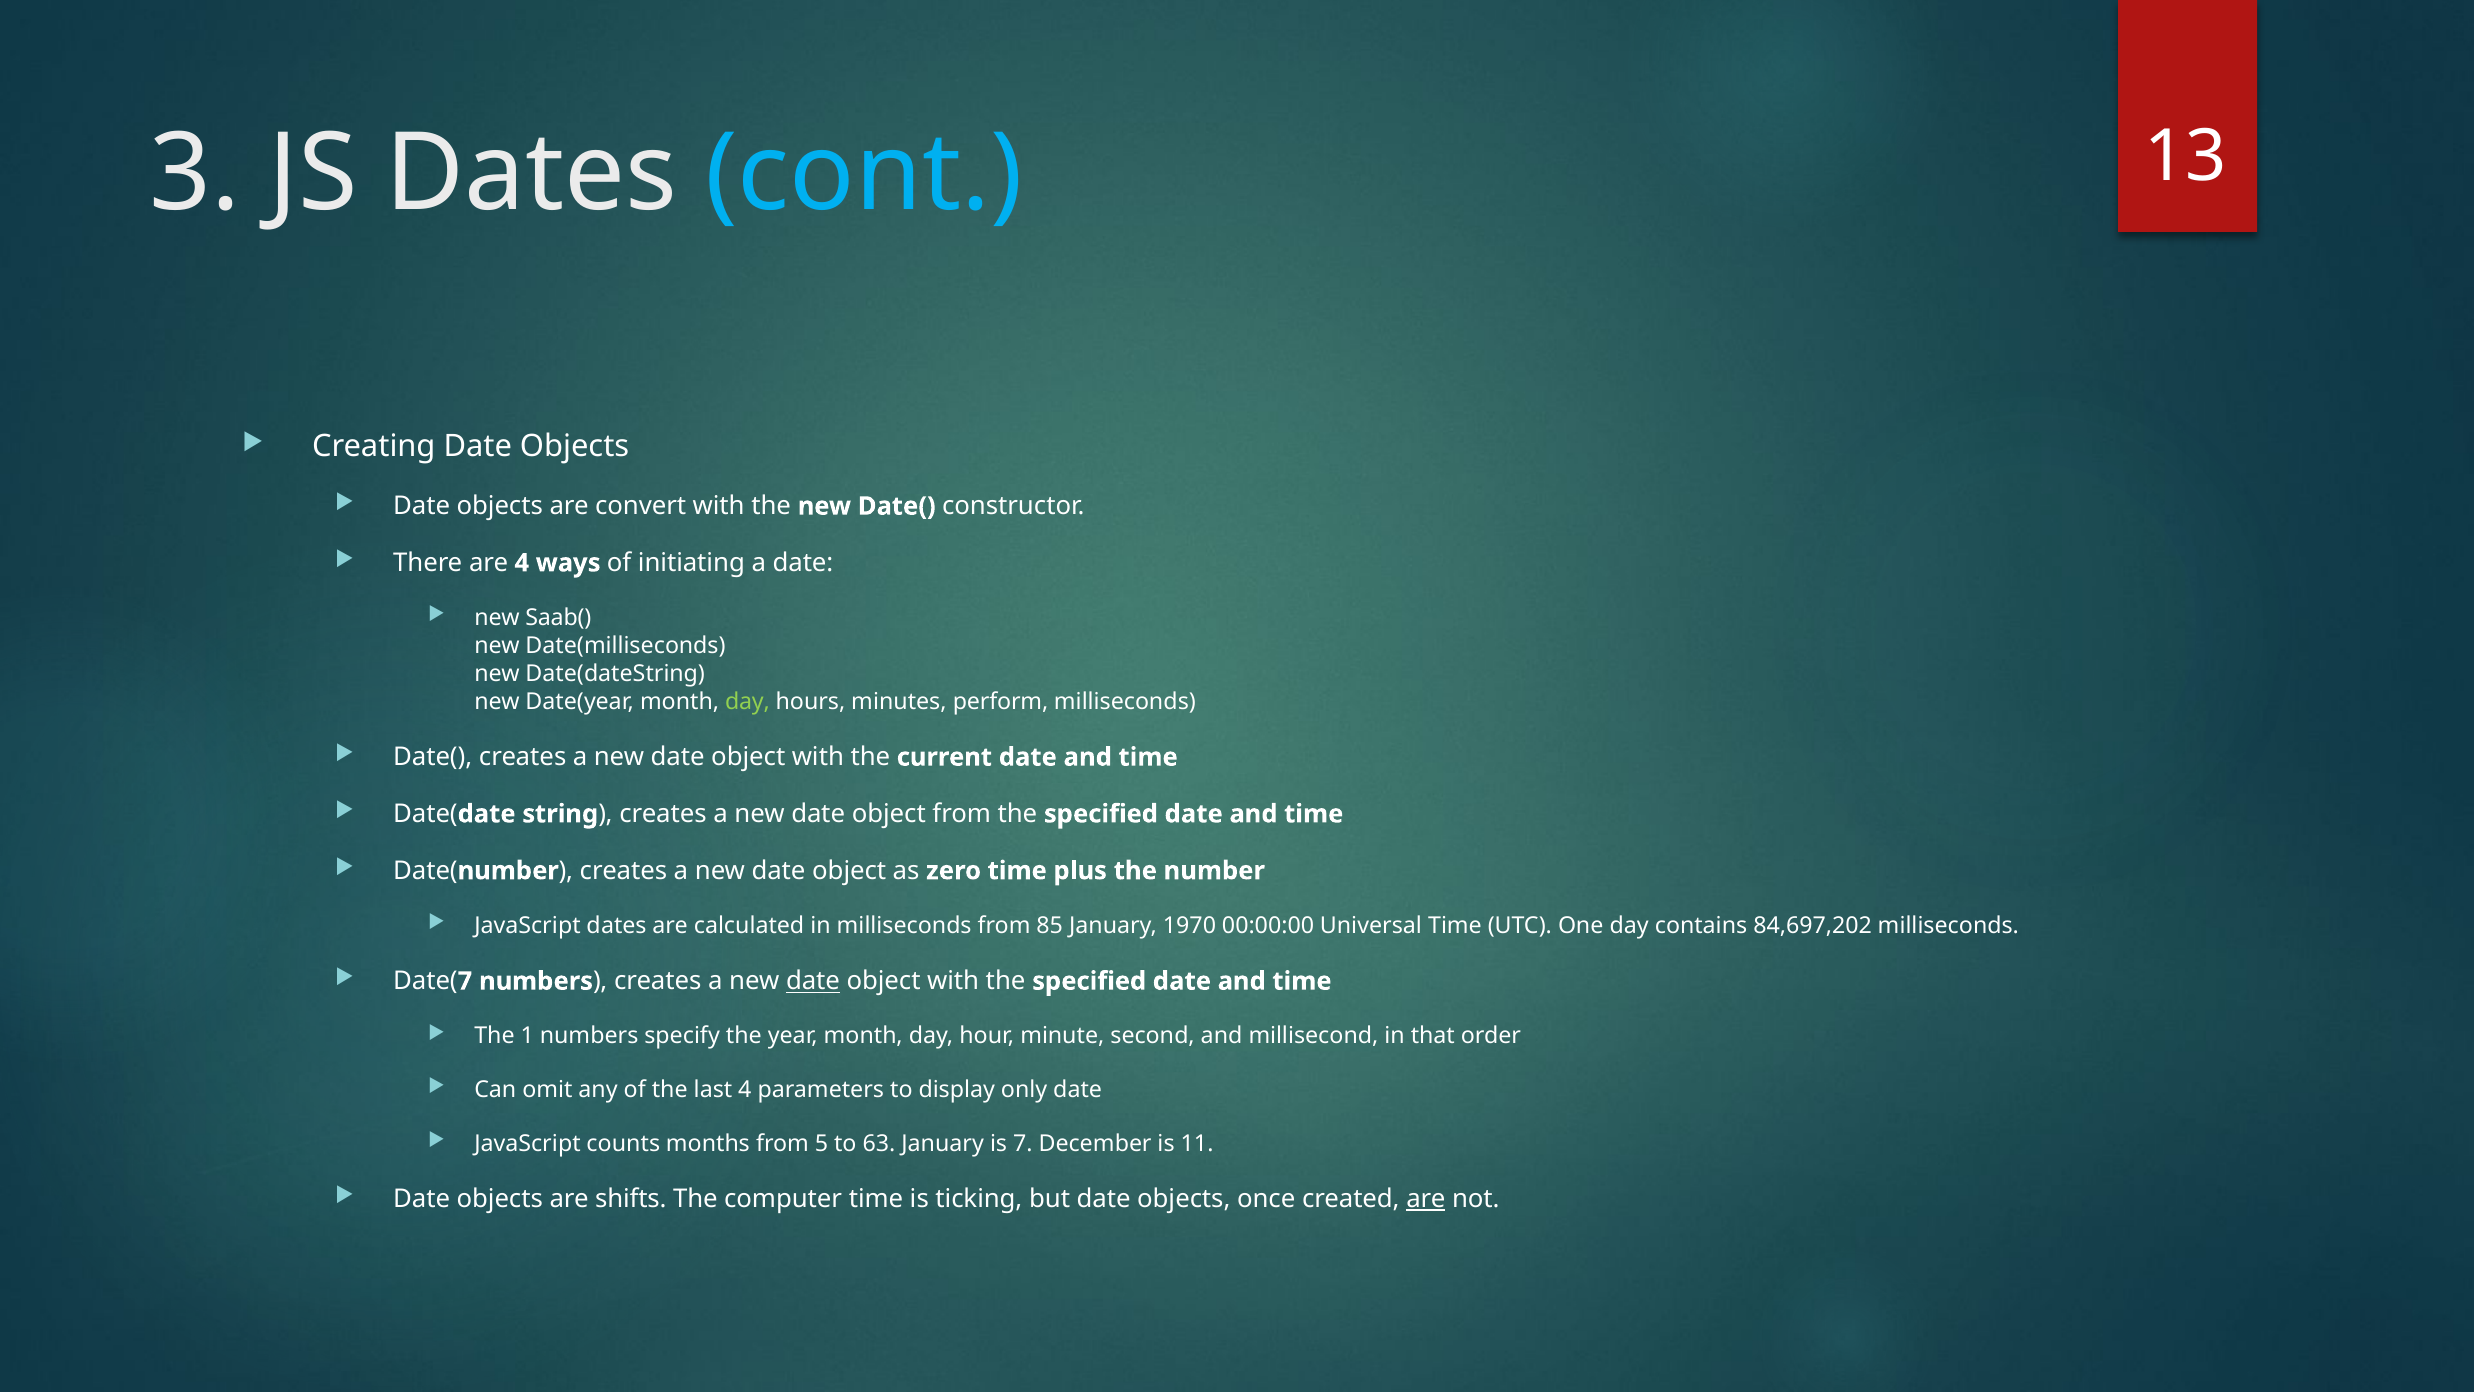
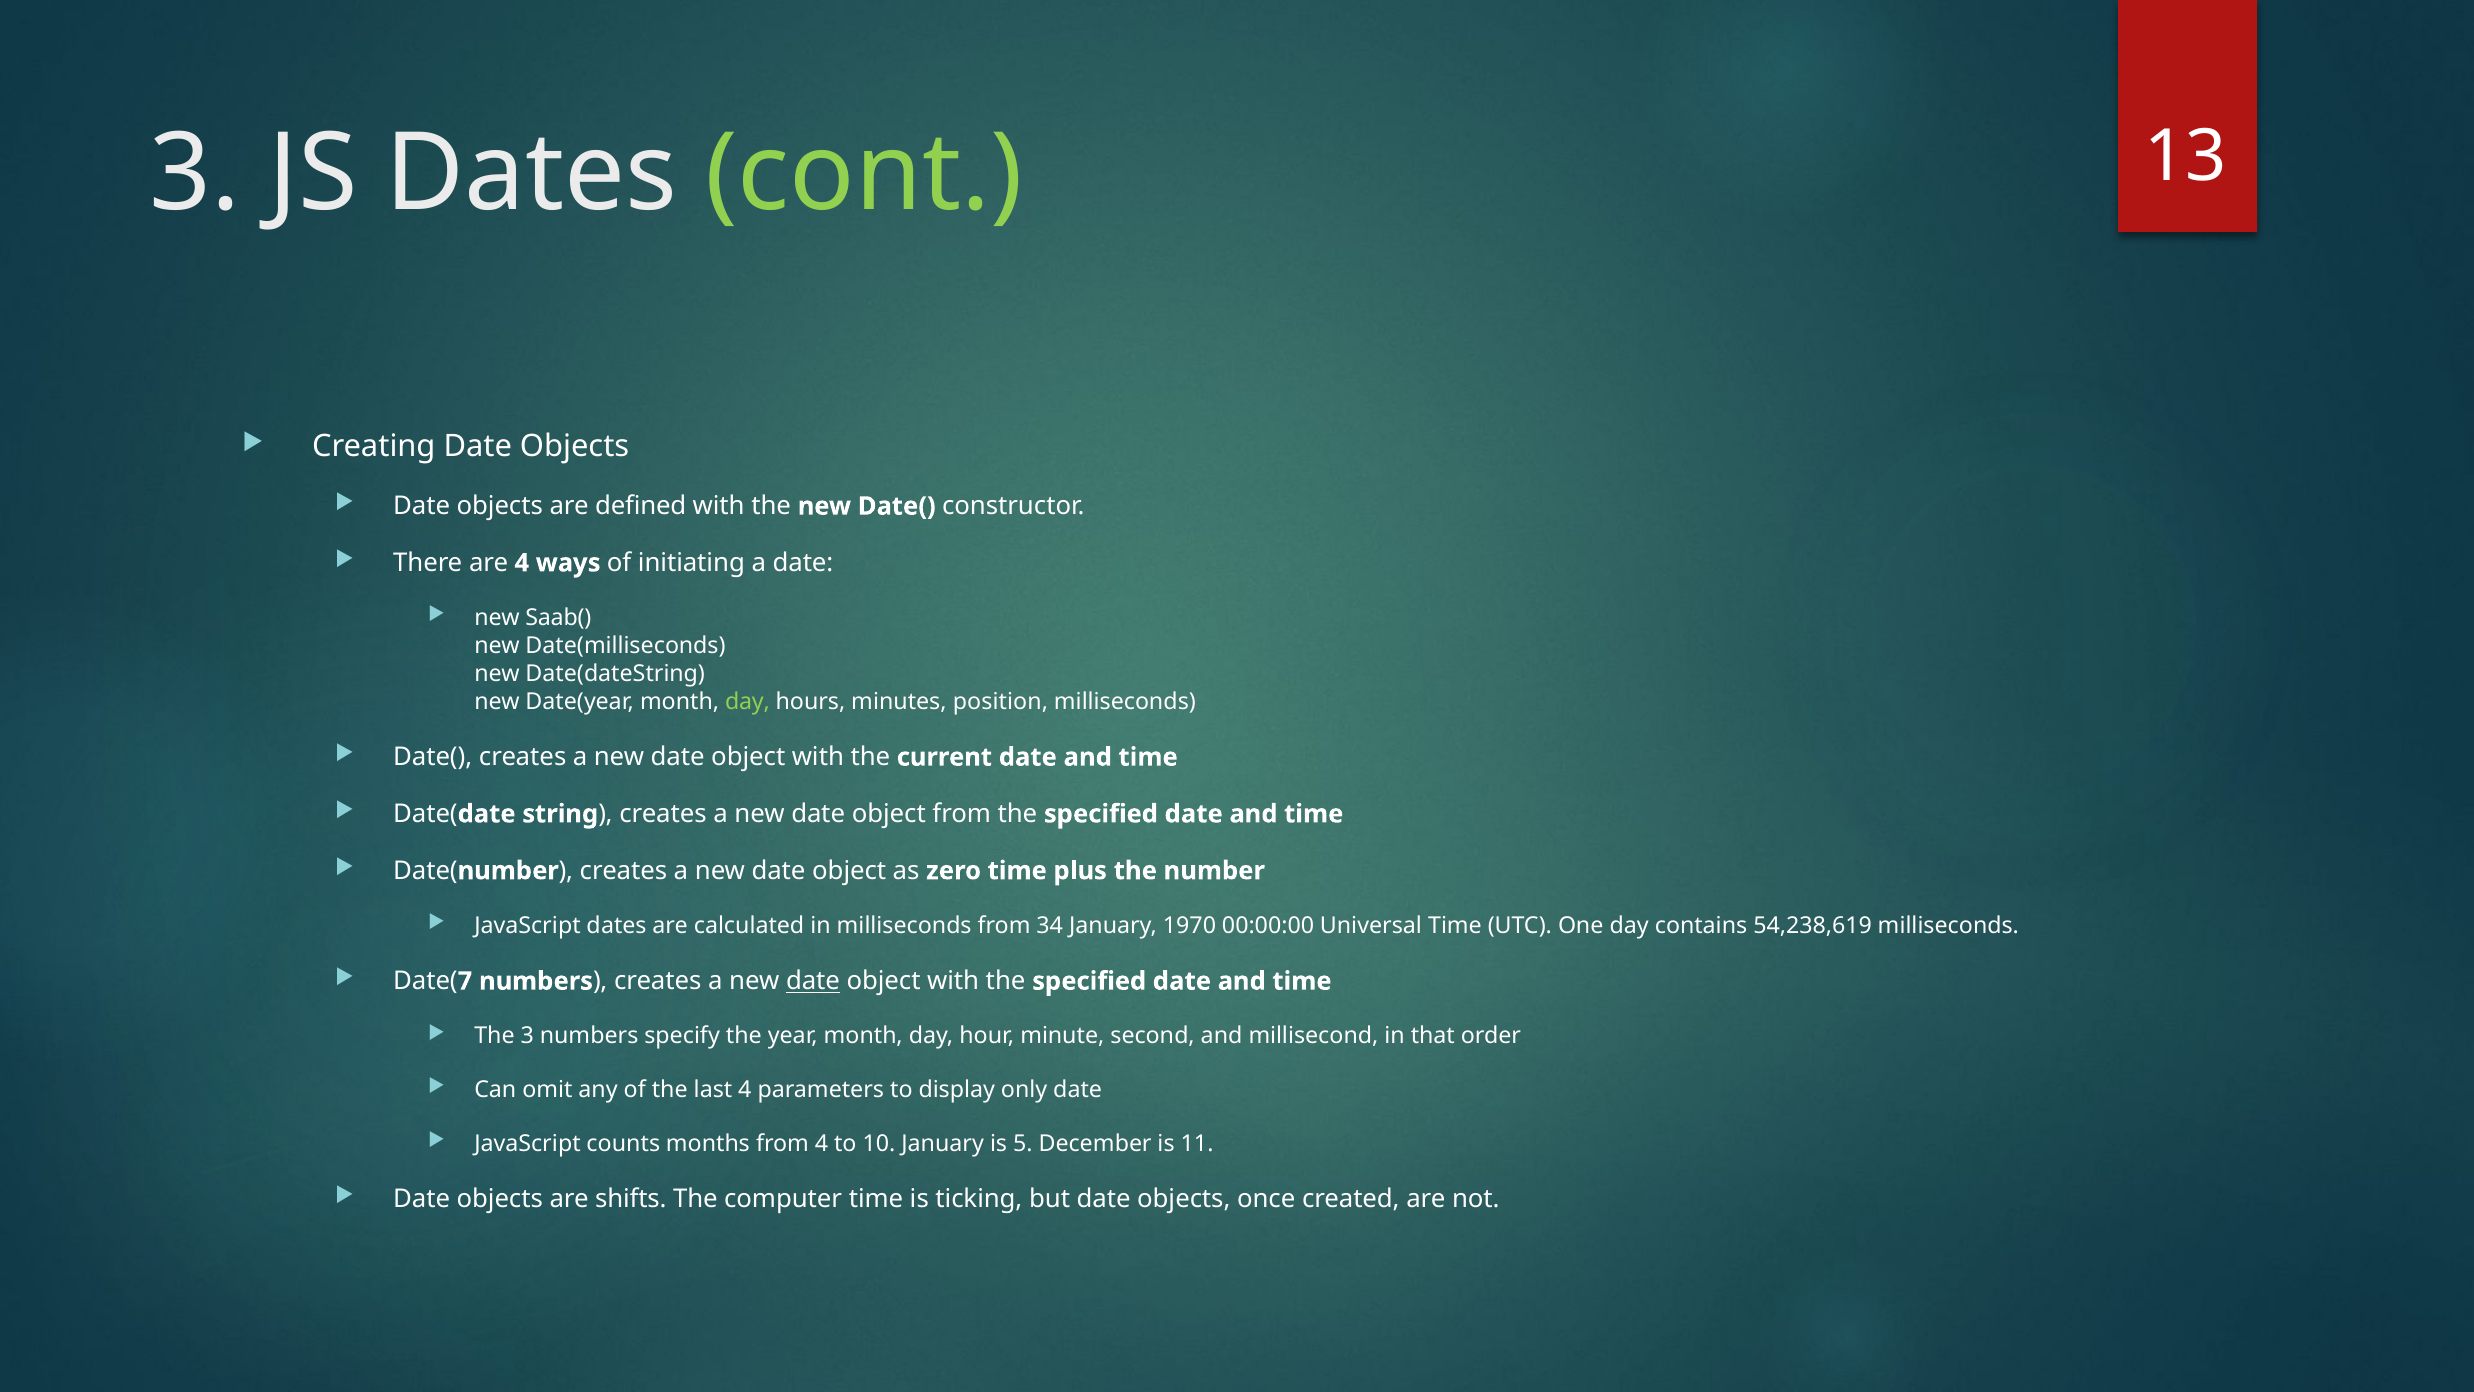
cont colour: light blue -> light green (864, 174)
convert: convert -> defined (641, 506)
perform: perform -> position (1000, 702)
85: 85 -> 34 (1050, 926)
84,697,202: 84,697,202 -> 54,238,619 (1813, 926)
The 1: 1 -> 3 (527, 1036)
from 5: 5 -> 4 (822, 1143)
63: 63 -> 10 (879, 1143)
7: 7 -> 5 (1023, 1143)
are underline: present -> none (1426, 1199)
